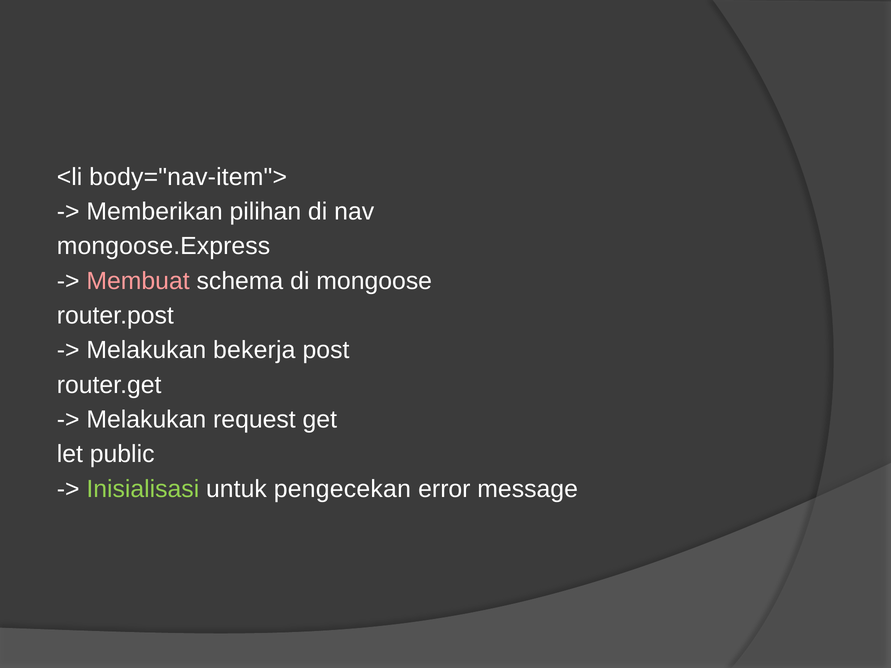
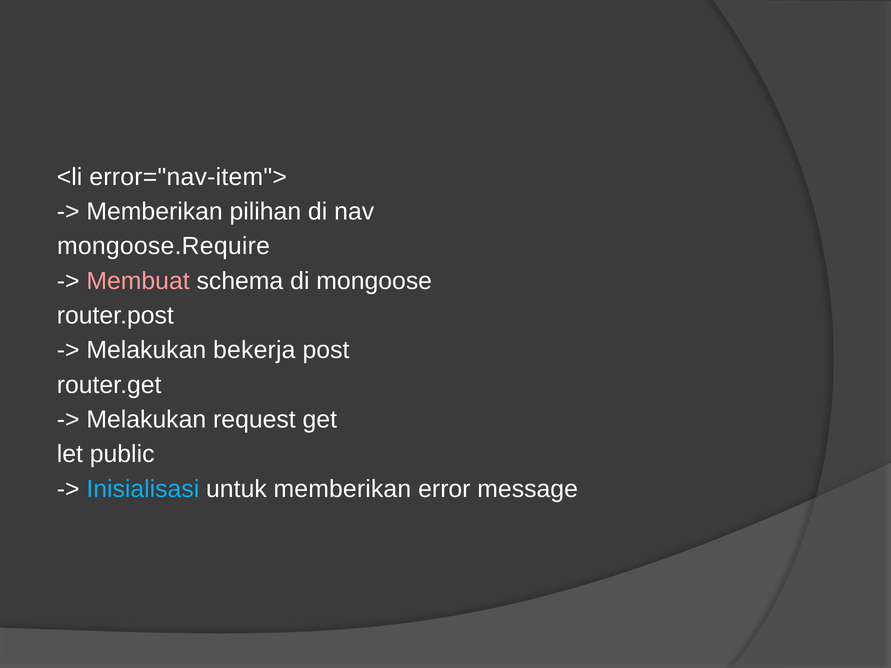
body="nav-item">: body="nav-item"> -> error="nav-item"> (188, 177)
mongoose.Express: mongoose.Express -> mongoose.Require (163, 246)
Inisialisasi colour: light green -> light blue (143, 489)
untuk pengecekan: pengecekan -> memberikan (342, 489)
